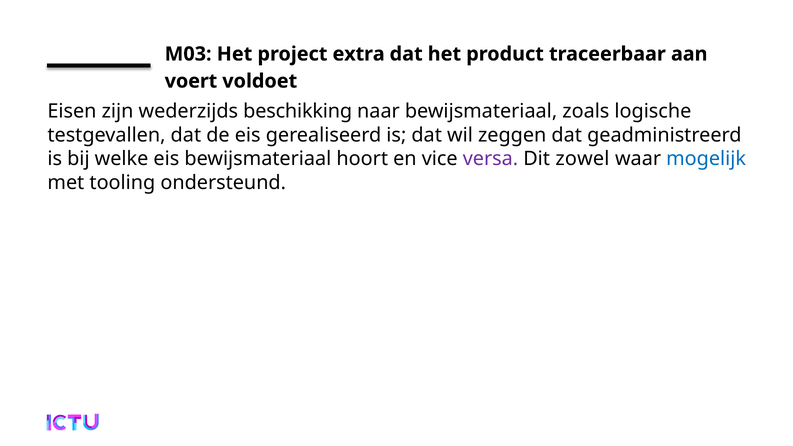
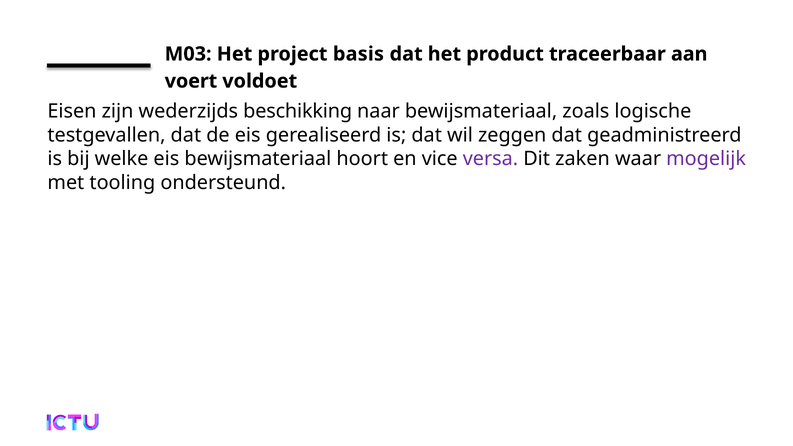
extra: extra -> basis (358, 54)
zowel: zowel -> zaken (582, 159)
mogelijk colour: blue -> purple (706, 159)
